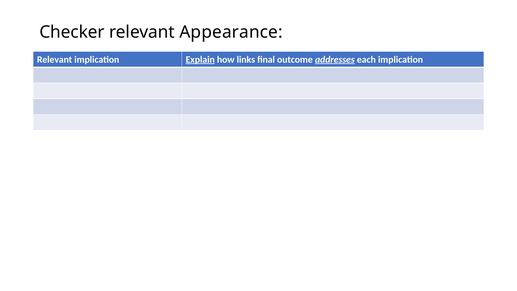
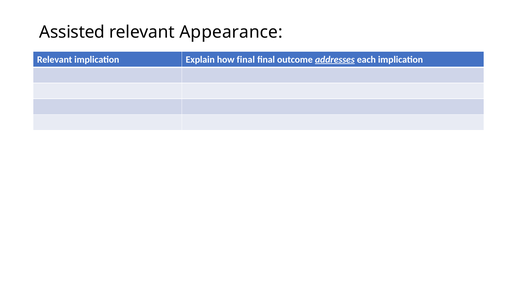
Checker: Checker -> Assisted (72, 32)
Explain underline: present -> none (200, 59)
how links: links -> final (246, 59)
